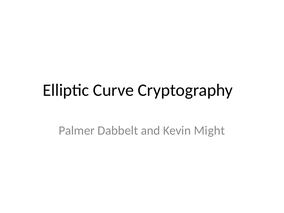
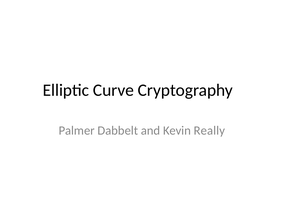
Might: Might -> Really (209, 131)
